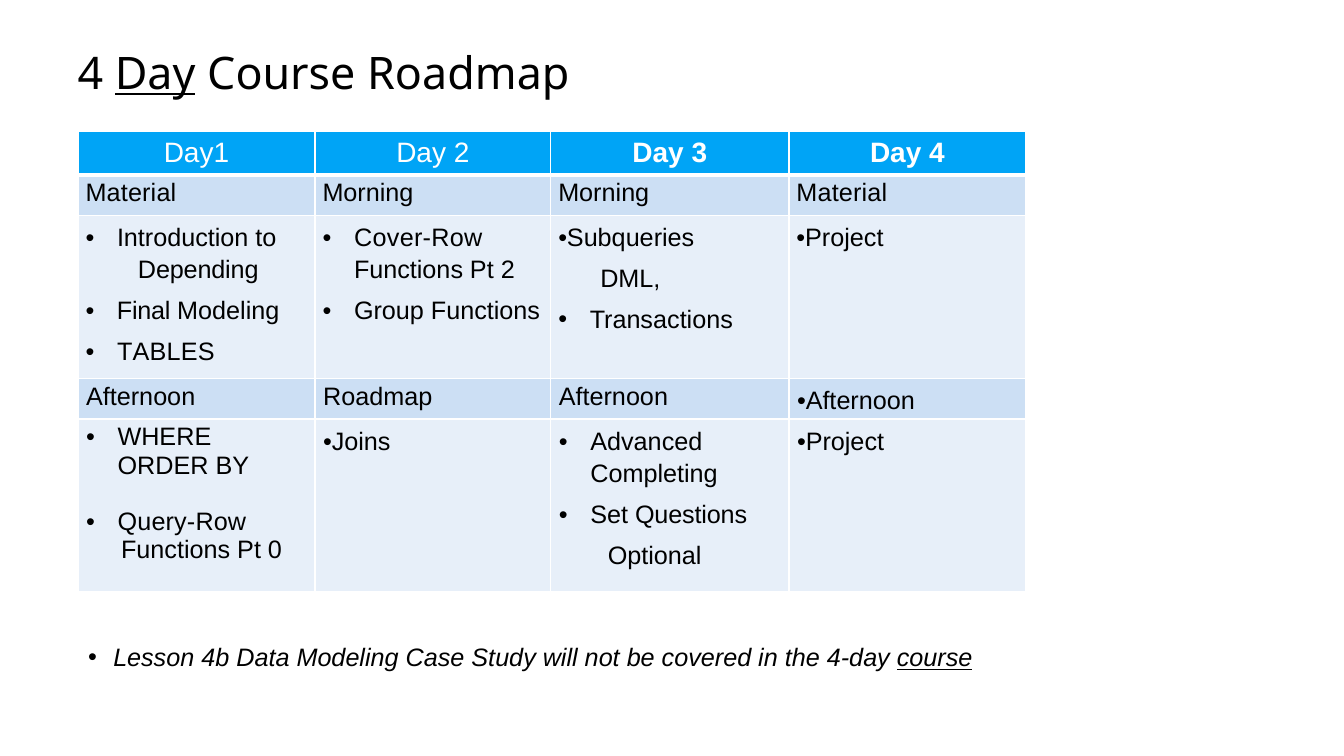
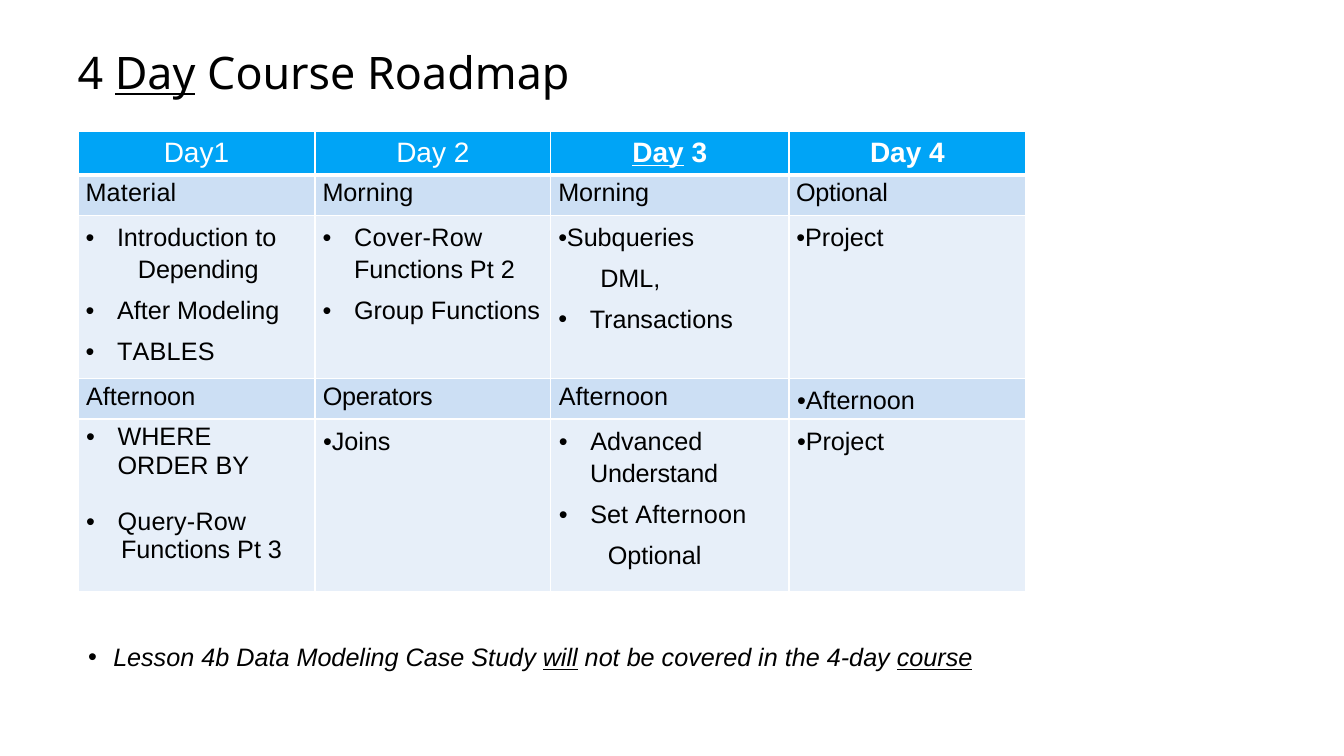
Day underline: none -> present (658, 154)
Morning Material: Material -> Optional (842, 193)
Final: Final -> After (144, 311)
Afternoon Roadmap: Roadmap -> Operators (378, 397)
Completing: Completing -> Understand (654, 474)
Set Questions: Questions -> Afternoon (691, 515)
Pt 0: 0 -> 3 (275, 550)
will underline: none -> present (560, 659)
